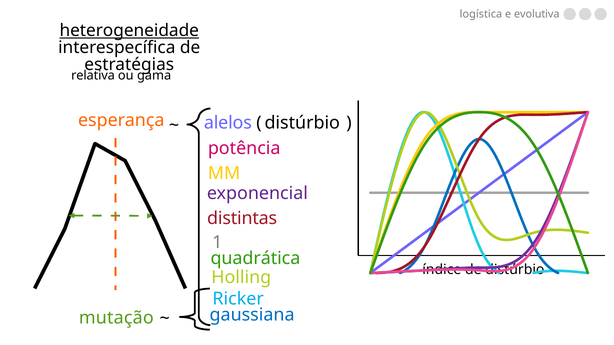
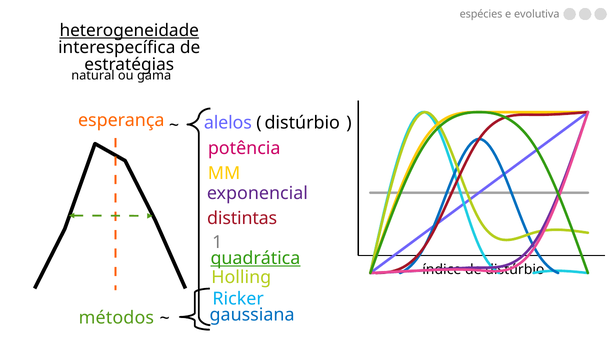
logística: logística -> espécies (481, 14)
relativa: relativa -> natural (93, 76)
quadrática underline: none -> present (255, 258)
mutação: mutação -> métodos (116, 318)
